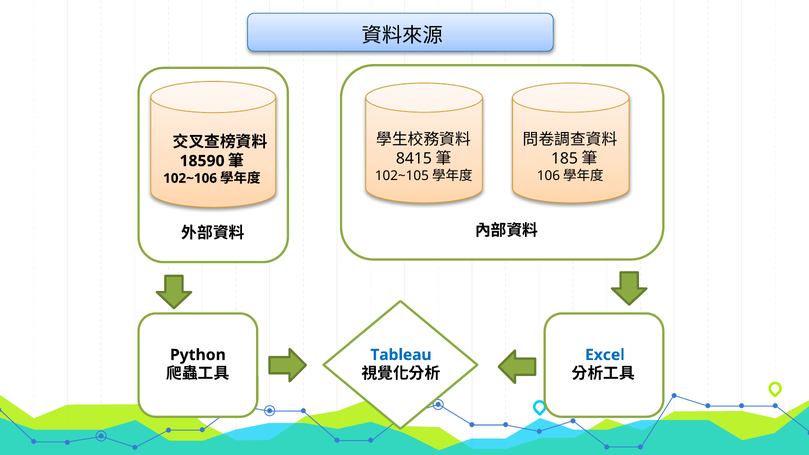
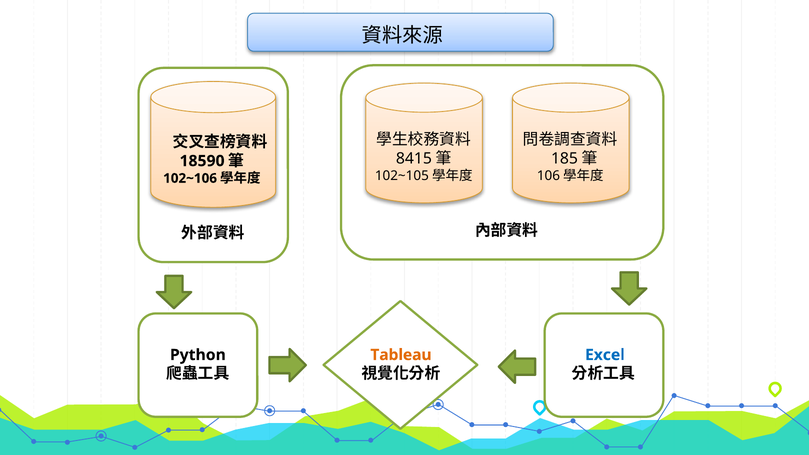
Tableau colour: blue -> orange (401, 355)
